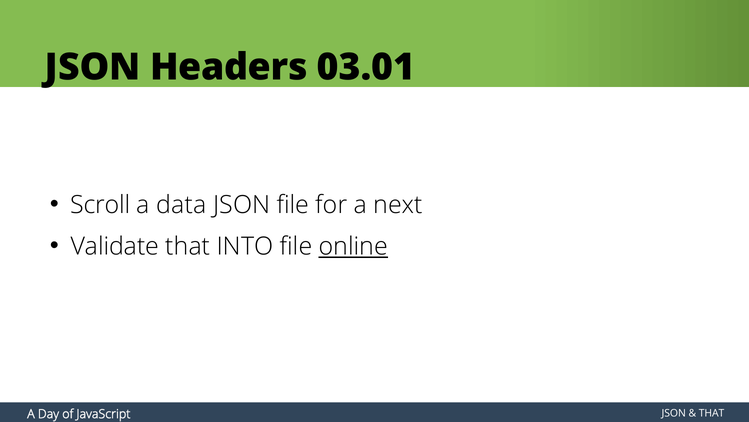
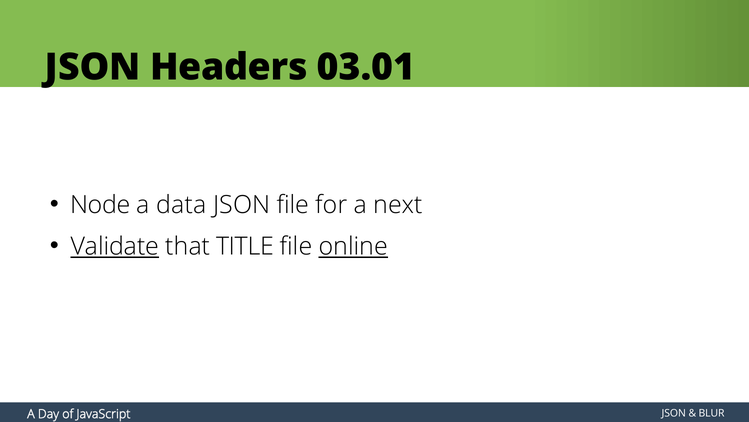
Scroll: Scroll -> Node (100, 205)
Validate underline: none -> present (115, 246)
INTO: INTO -> TITLE (245, 246)
THAT: THAT -> BLUR (712, 413)
